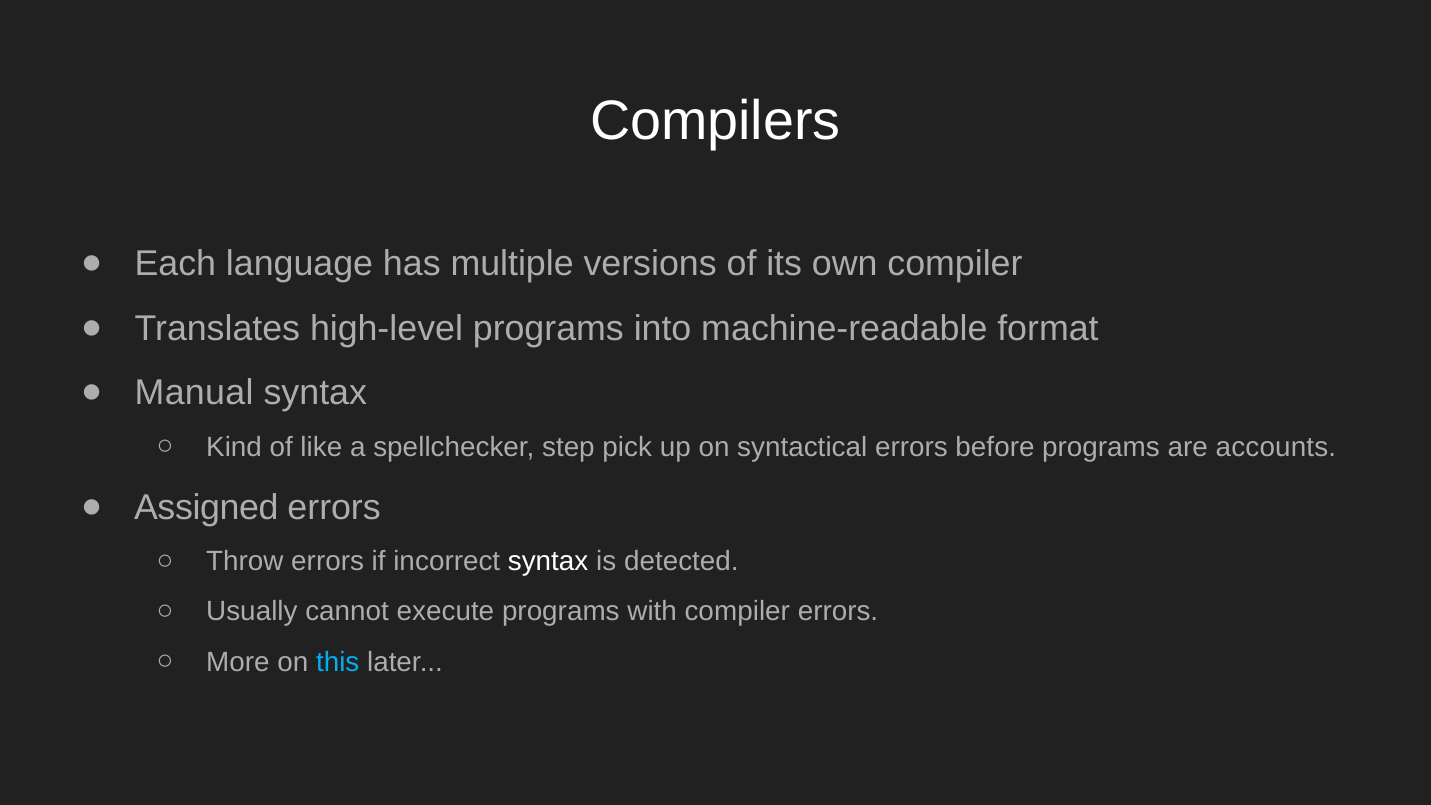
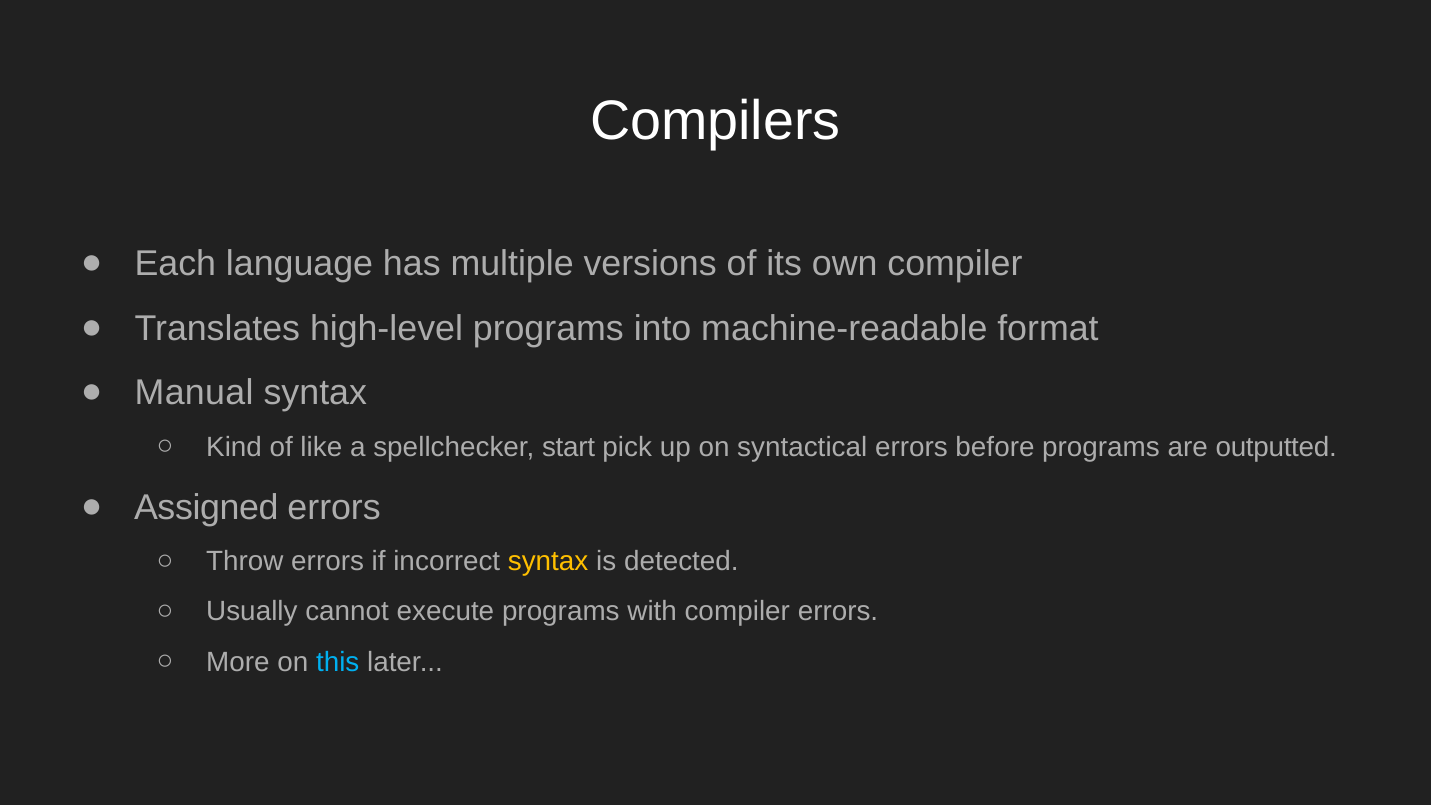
step: step -> start (569, 447)
accounts: accounts -> outputted (1276, 447)
syntax colour: white -> yellow (548, 562)
